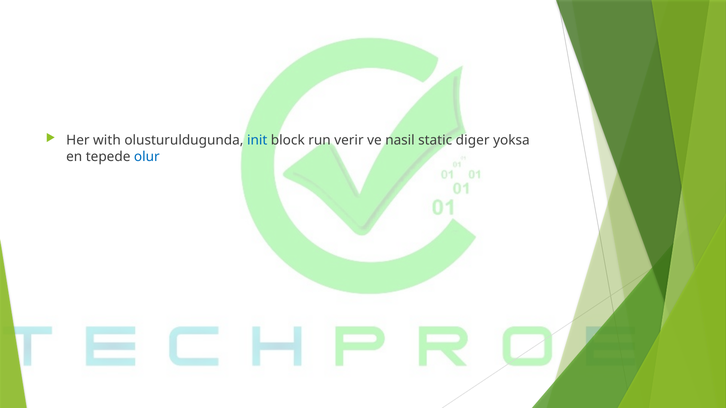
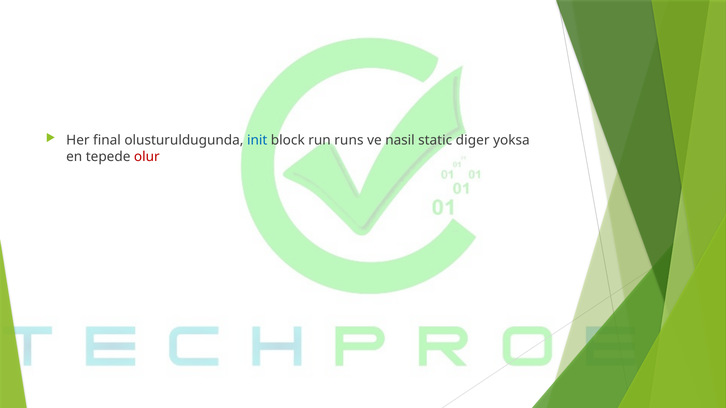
with: with -> final (107, 141)
verir: verir -> runs (349, 141)
olur colour: blue -> red (147, 157)
